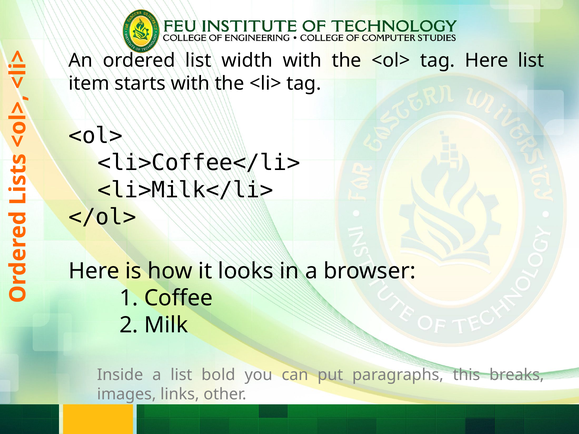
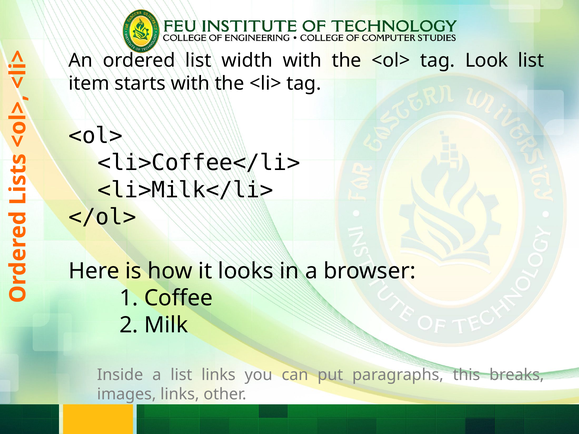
tag Here: Here -> Look (487, 60)
list bold: bold -> links (218, 375)
